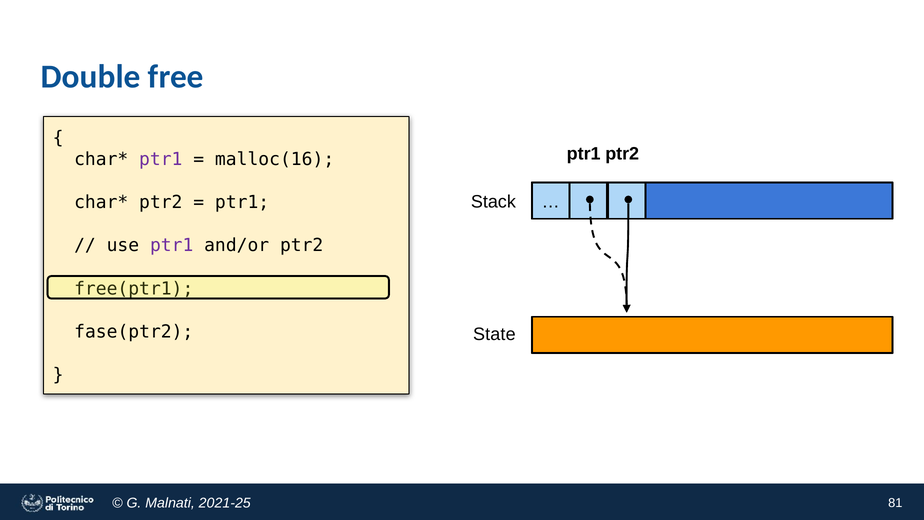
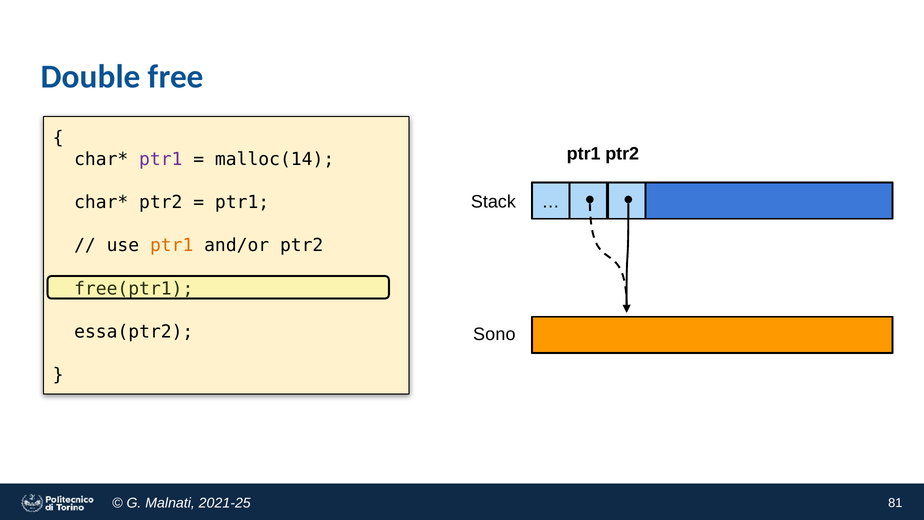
malloc(16: malloc(16 -> malloc(14 (275, 159)
ptr1 colour: purple -> orange (172, 245)
fase(ptr2: fase(ptr2 -> essa(ptr2 (134, 332)
State: State -> Sono (494, 334)
